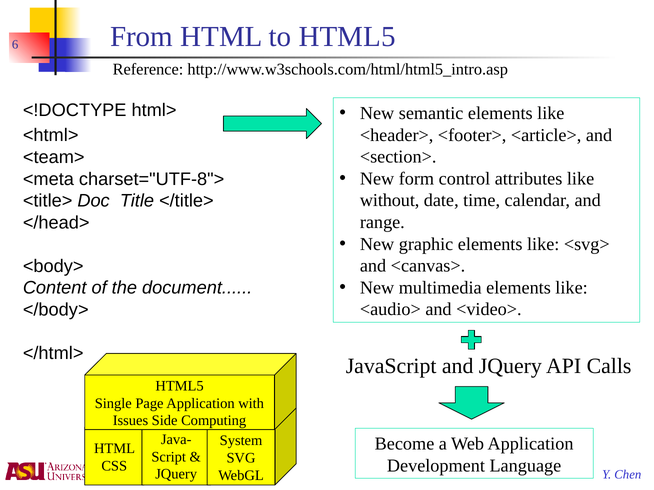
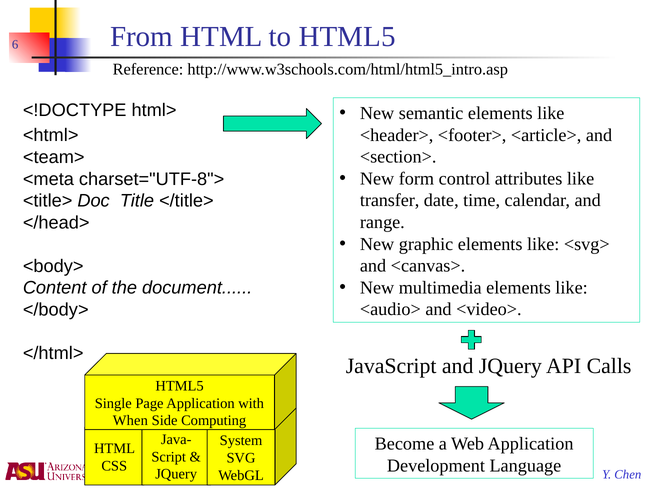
without: without -> transfer (390, 201)
Issues: Issues -> When (130, 421)
